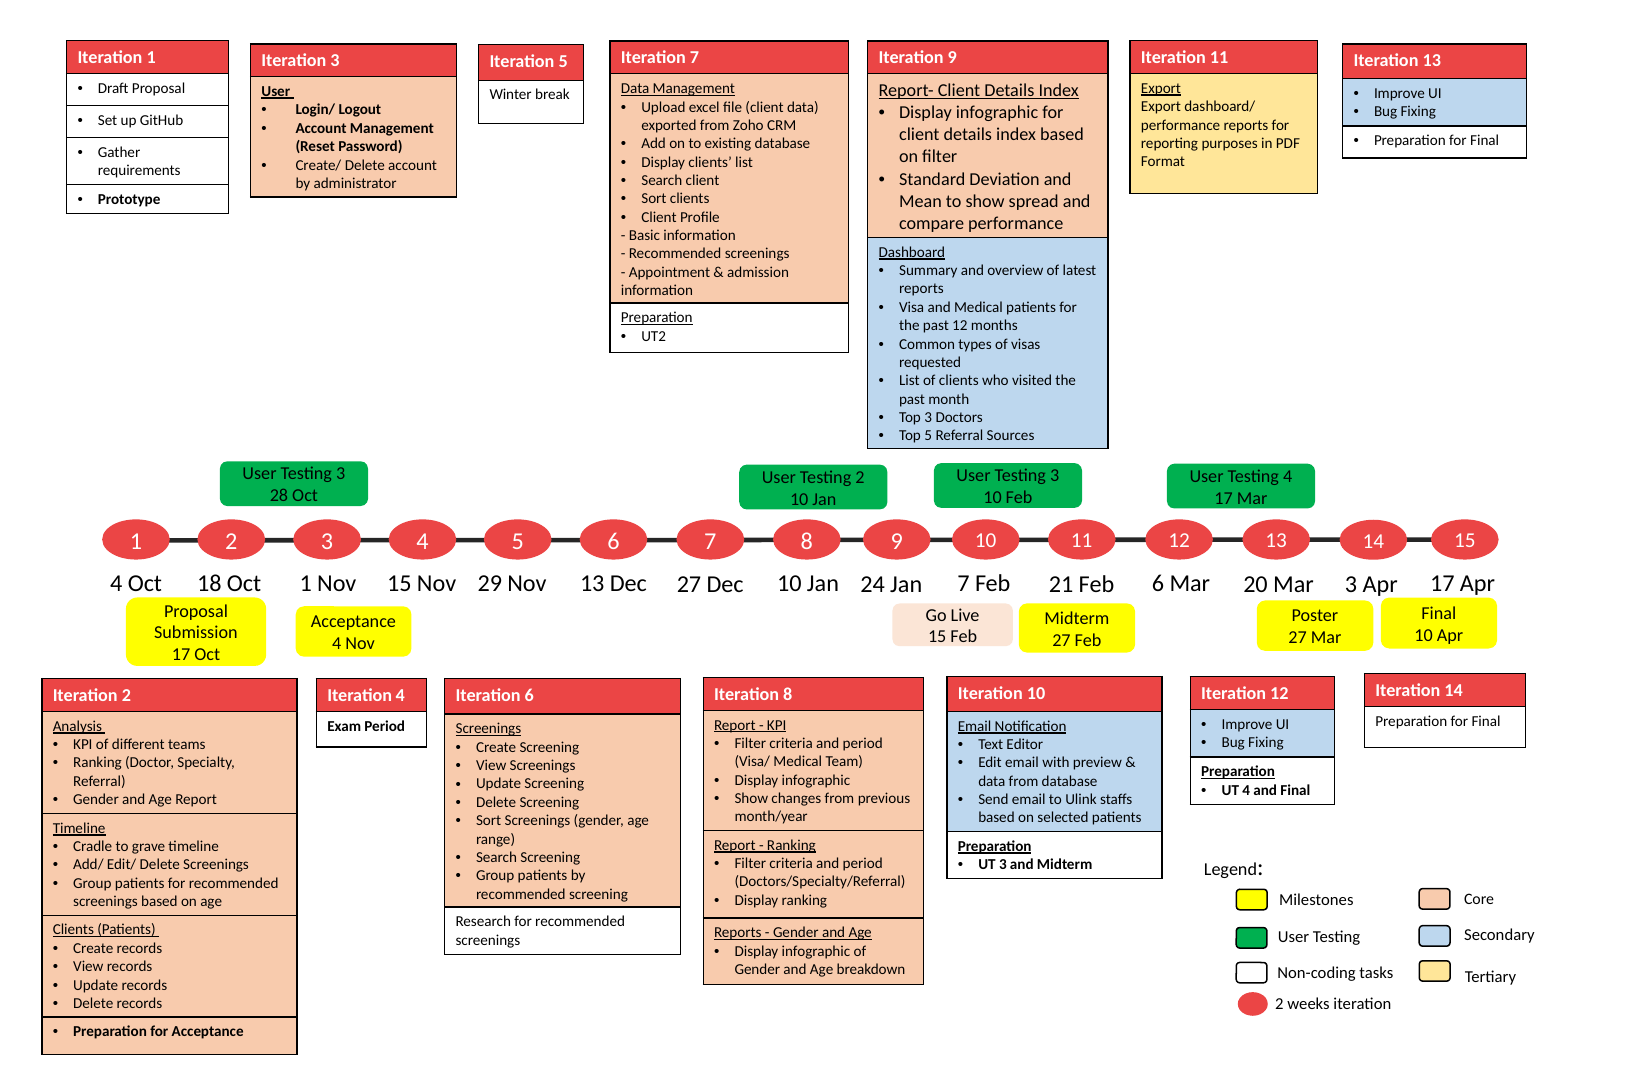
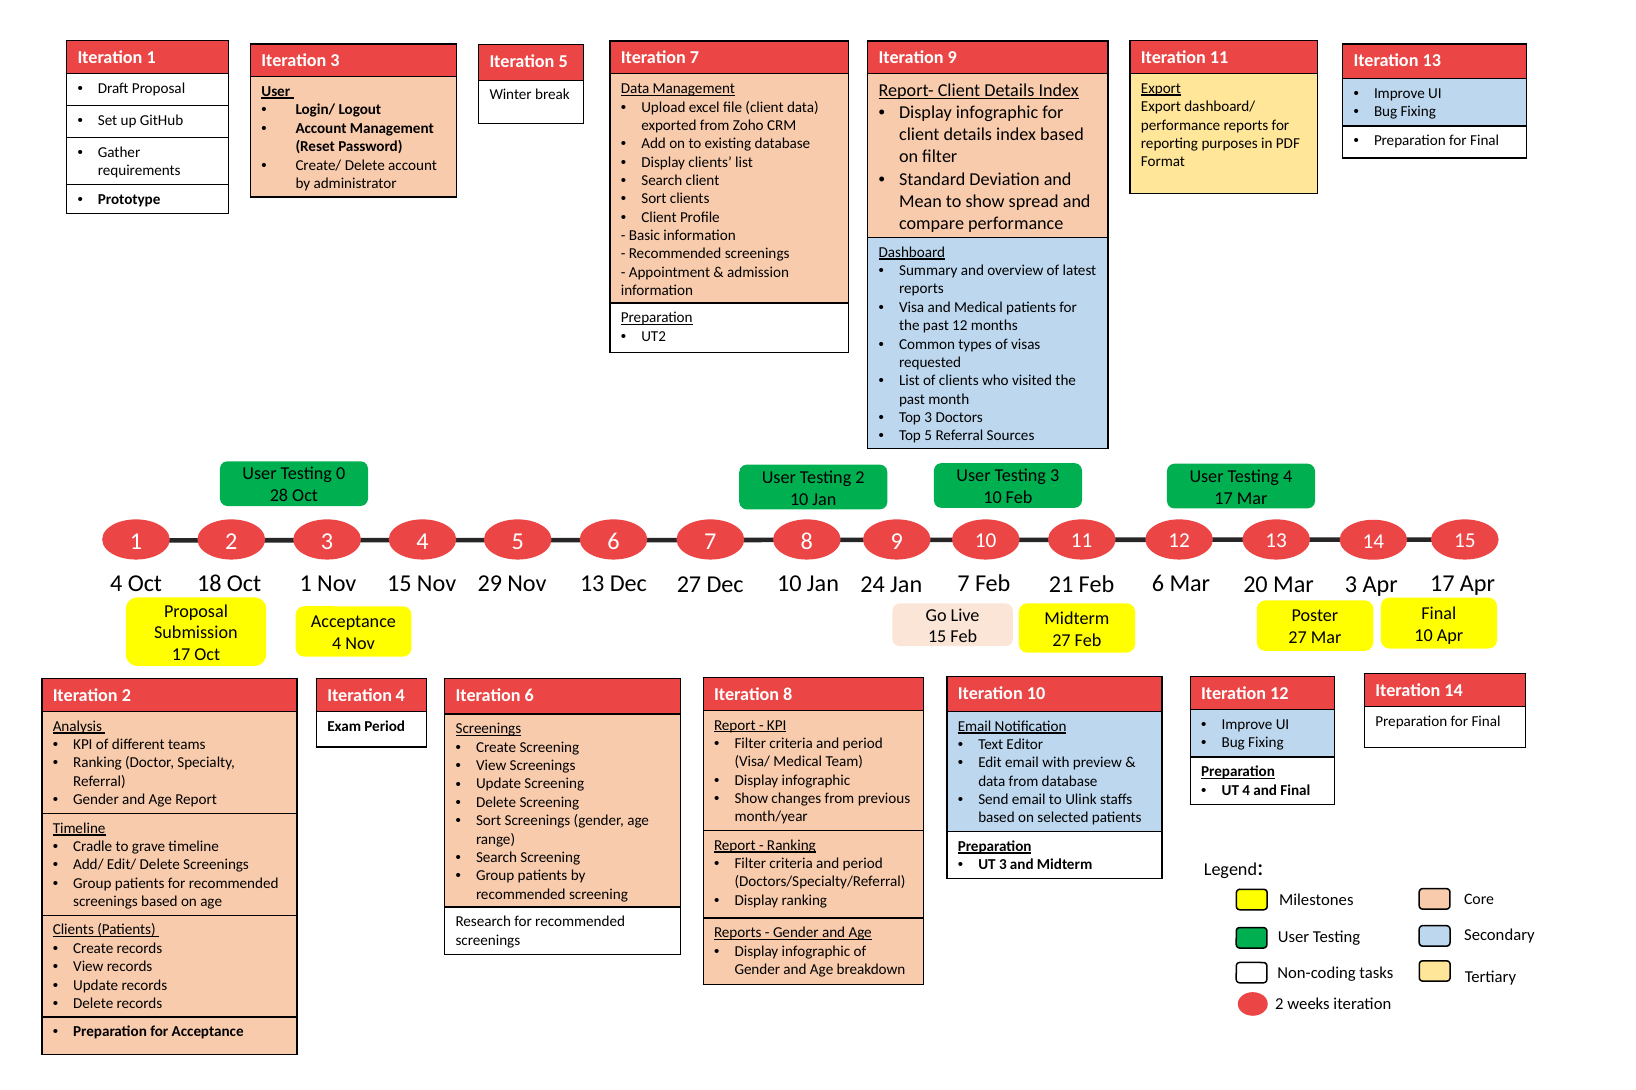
3: 3 -> 0 (341, 474)
